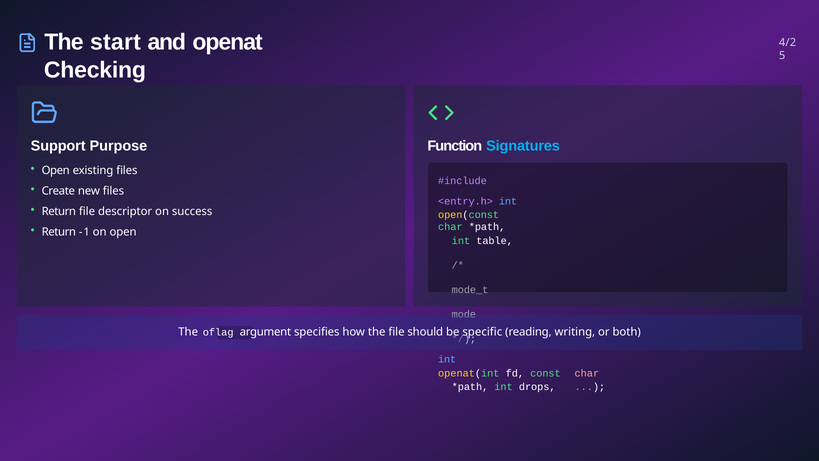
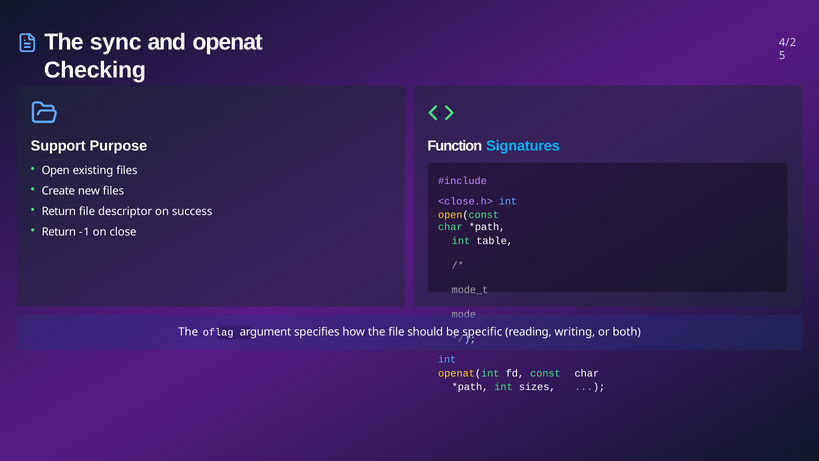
start: start -> sync (116, 42)
<entry.h>: <entry.h> -> <close.h> (466, 201)
on open: open -> close (123, 232)
char colour: pink -> white (587, 373)
drops: drops -> sizes (537, 387)
